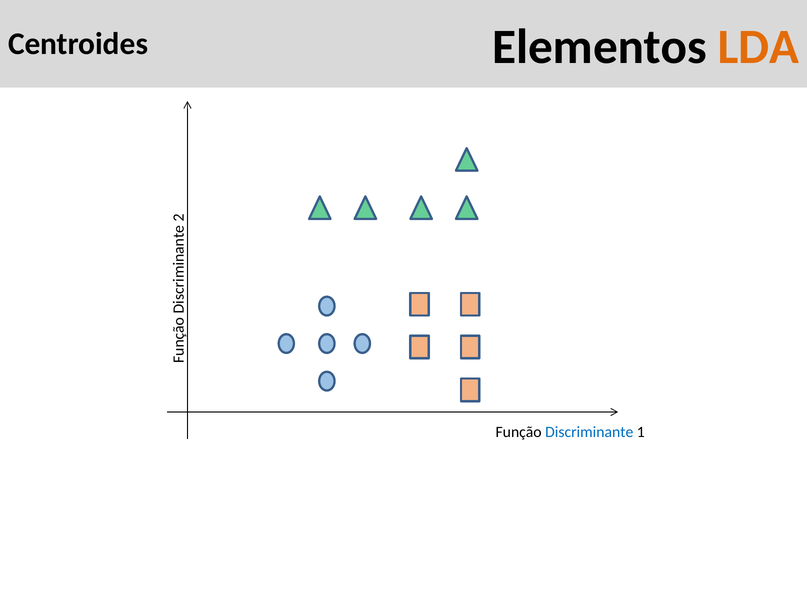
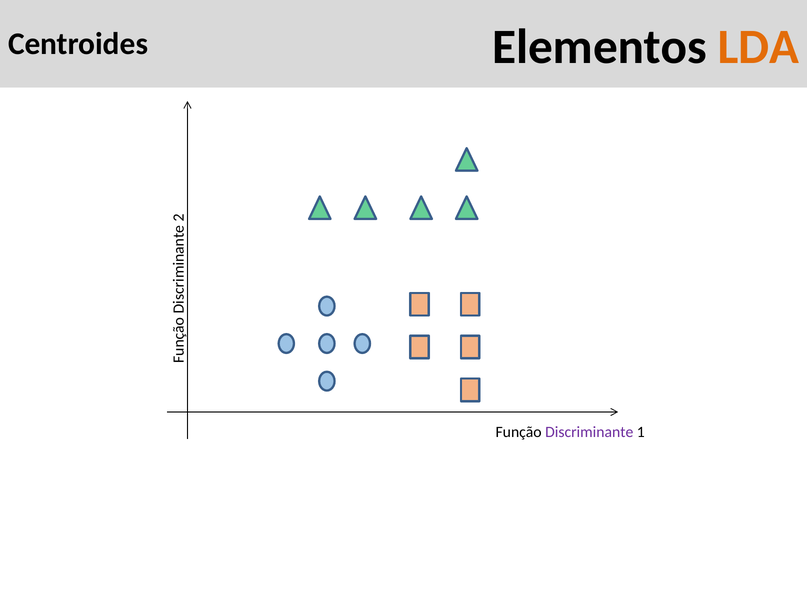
Discriminante colour: blue -> purple (589, 431)
